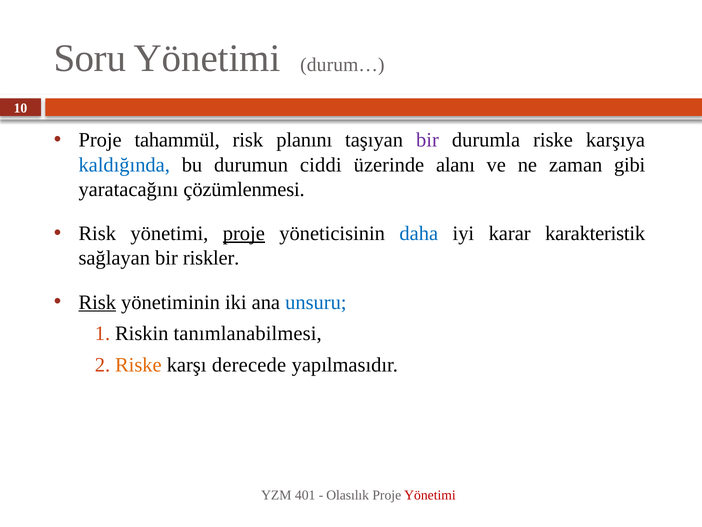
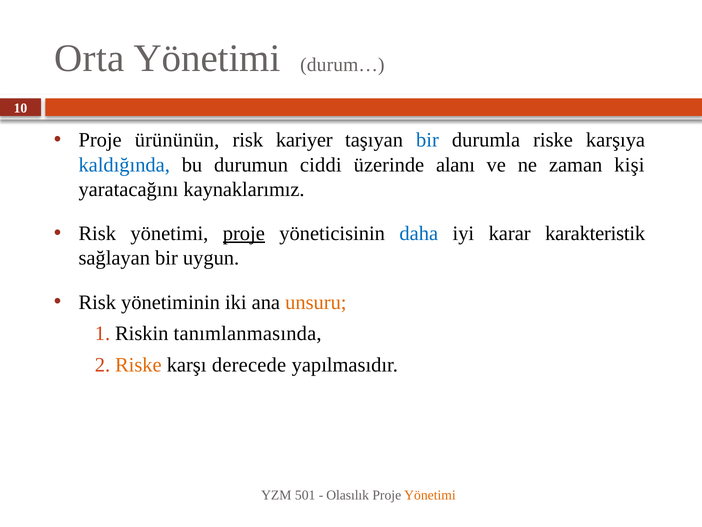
Soru: Soru -> Orta (89, 58)
tahammül: tahammül -> ürününün (177, 140)
planını: planını -> kariyer (304, 140)
bir colour: purple -> blue (427, 140)
gibi: gibi -> kişi (629, 165)
çözümlenmesi: çözümlenmesi -> kaynaklarımız (244, 189)
riskler: riskler -> uygun (211, 258)
Risk underline: present -> none (97, 302)
unsuru colour: blue -> orange (316, 302)
tanımlanabilmesi: tanımlanabilmesi -> tanımlanmasında (248, 333)
401: 401 -> 501 (305, 495)
Yönetimi colour: red -> orange (430, 495)
